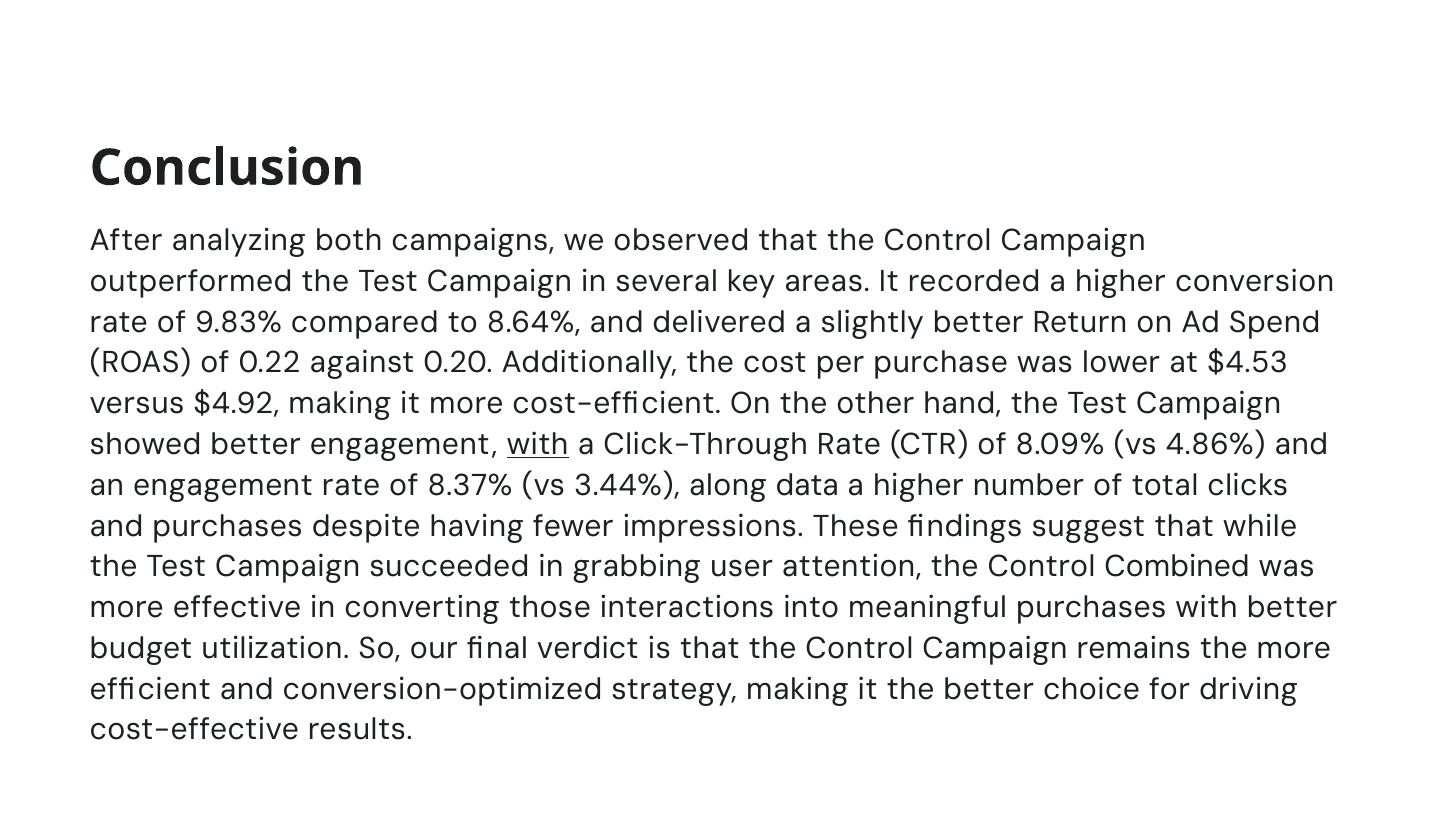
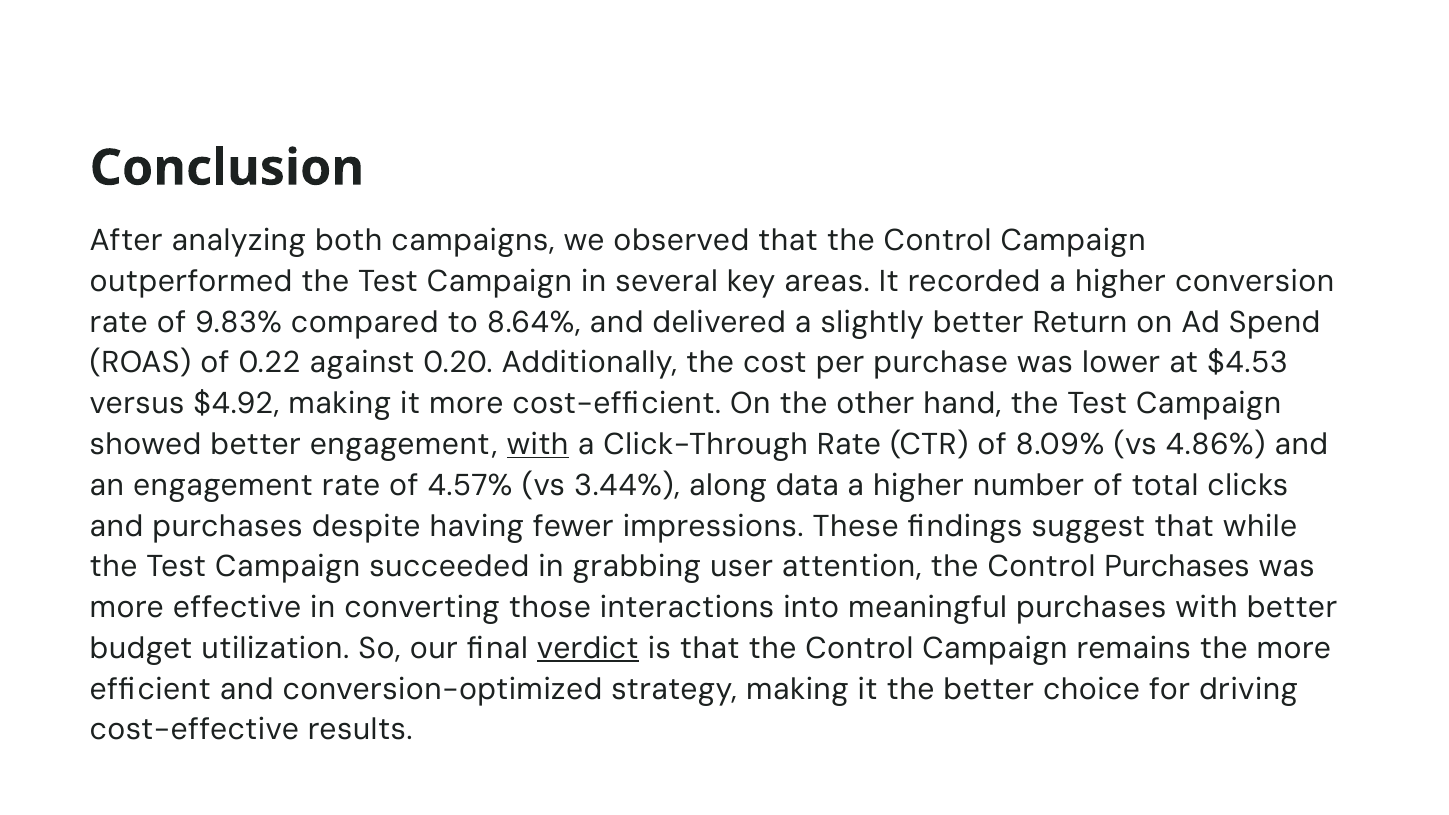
8.37%: 8.37% -> 4.57% (470, 485)
Control Combined: Combined -> Purchases (1177, 567)
verdict underline: none -> present (588, 648)
